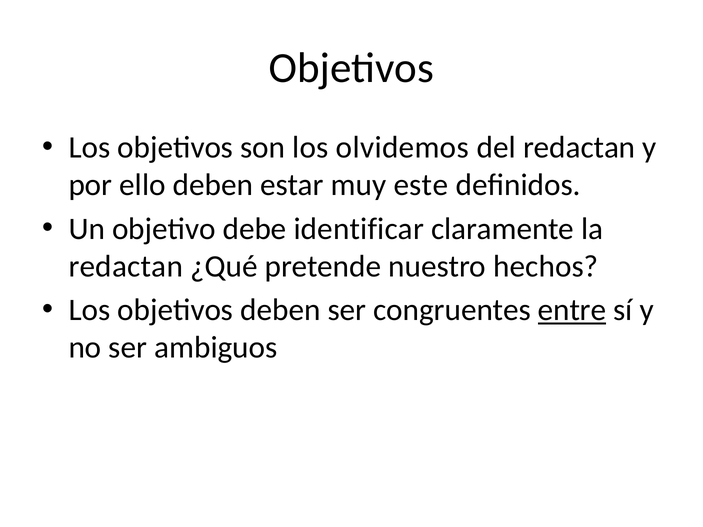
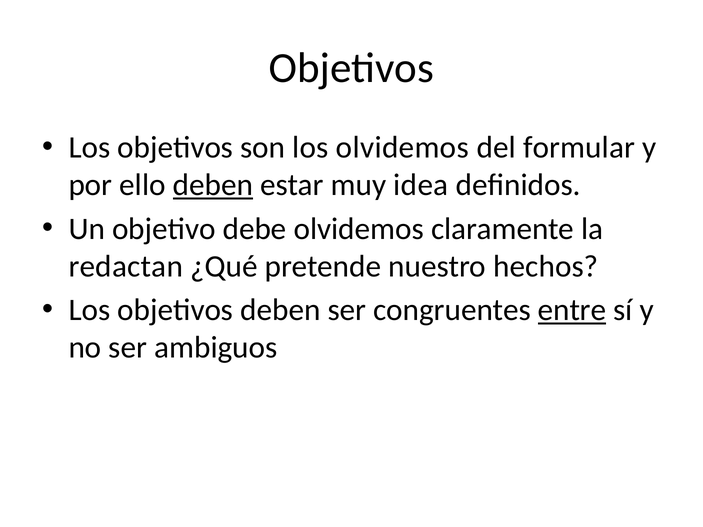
del redactan: redactan -> formular (579, 148)
deben underline: none -> present (213, 185)
este: este -> idea (421, 185)
debe identificar: identificar -> olvidemos (359, 229)
